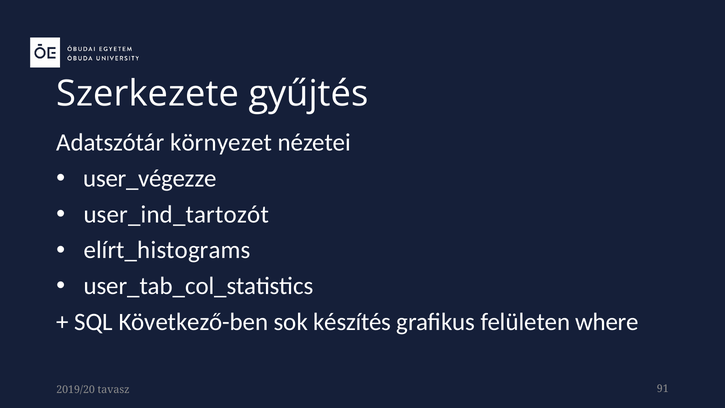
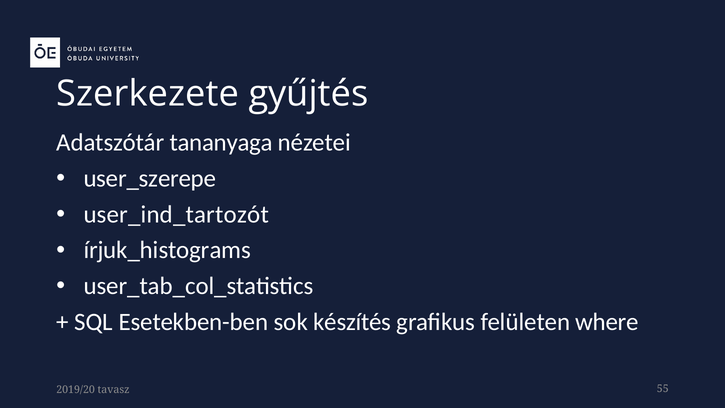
környezet: környezet -> tananyaga (221, 143)
user_végezze: user_végezze -> user_szerepe (150, 178)
elírt_histograms: elírt_histograms -> írjuk_histograms (167, 250)
Következő-ben: Következő-ben -> Esetekben-ben (193, 322)
91: 91 -> 55 (663, 389)
